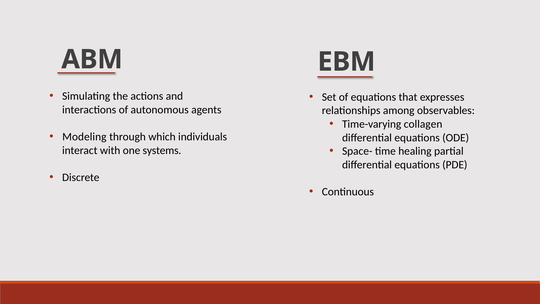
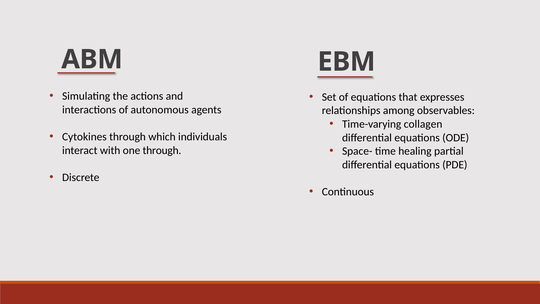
Modeling: Modeling -> Cytokines (84, 137)
one systems: systems -> through (162, 150)
